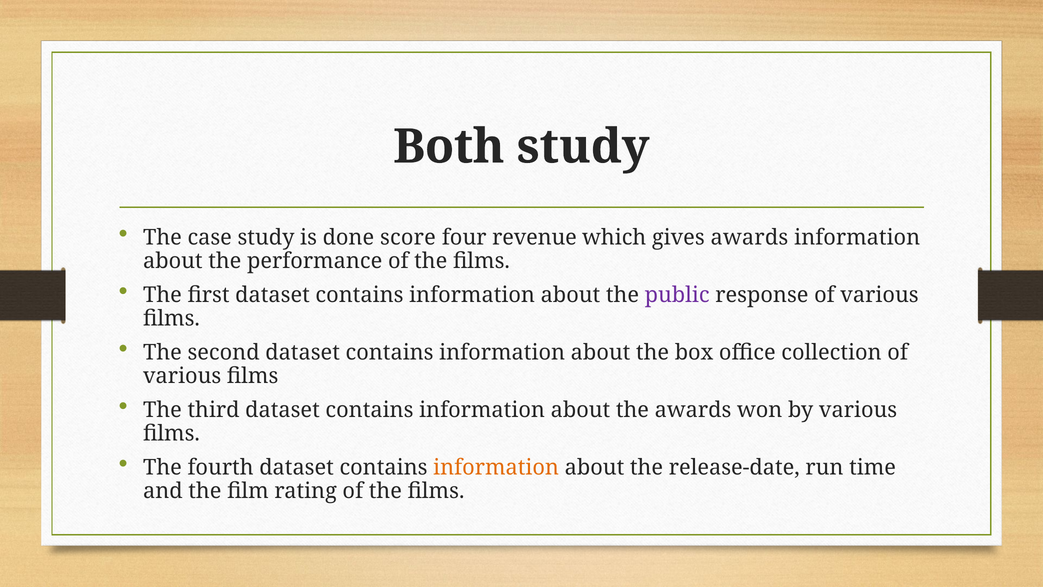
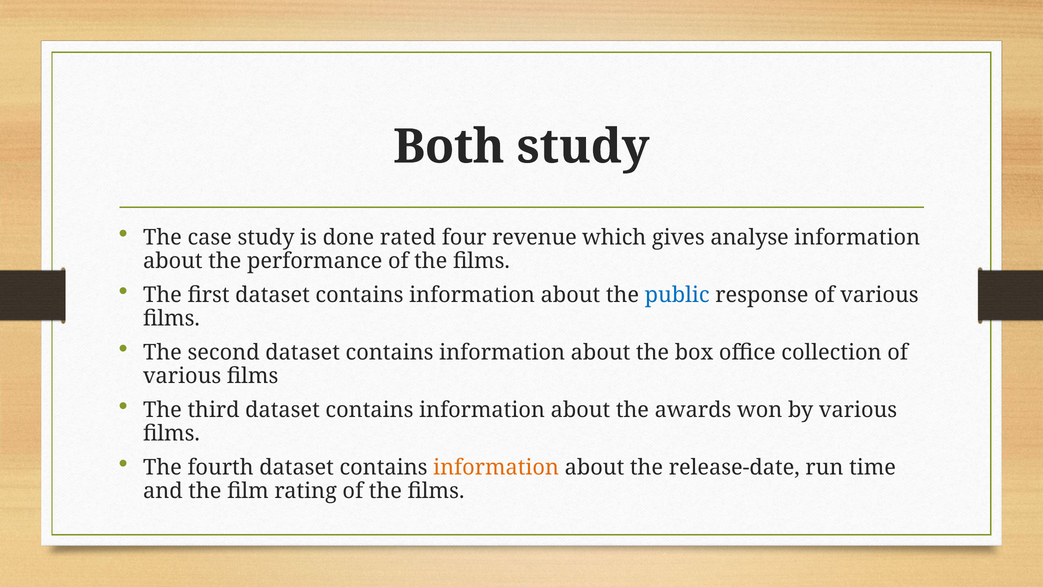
score: score -> rated (408, 237)
gives awards: awards -> analyse (750, 237)
public colour: purple -> blue (677, 295)
